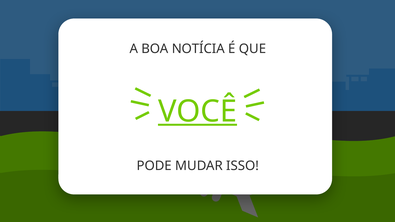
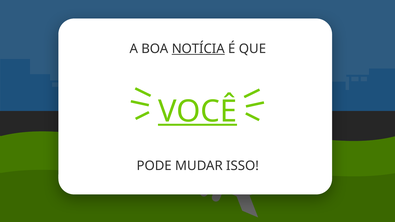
NOTÍCIA underline: none -> present (198, 49)
